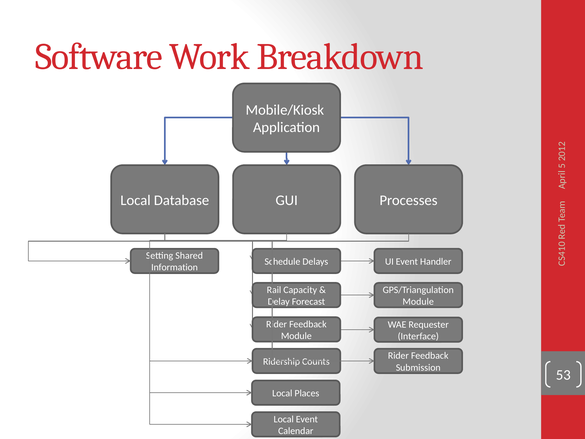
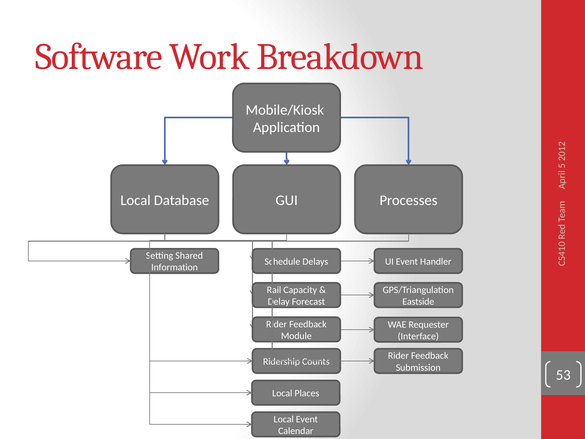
Module: Module -> Eastside (418, 301)
